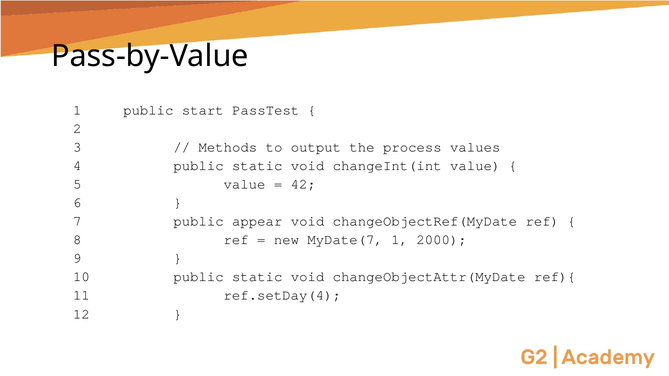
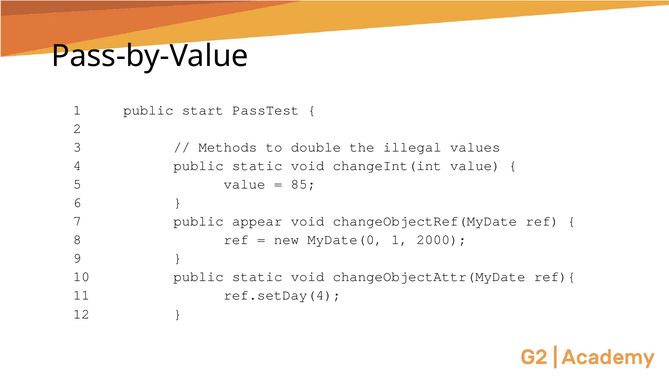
output: output -> double (316, 147)
process: process -> illegal (412, 147)
42: 42 -> 85 (303, 184)
MyDate(7: MyDate(7 -> MyDate(0 (345, 240)
